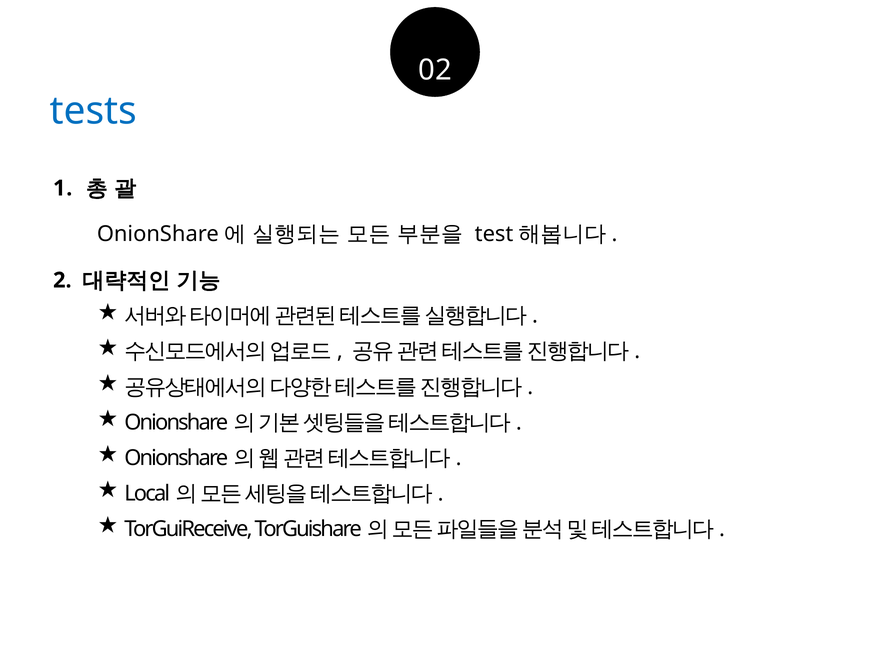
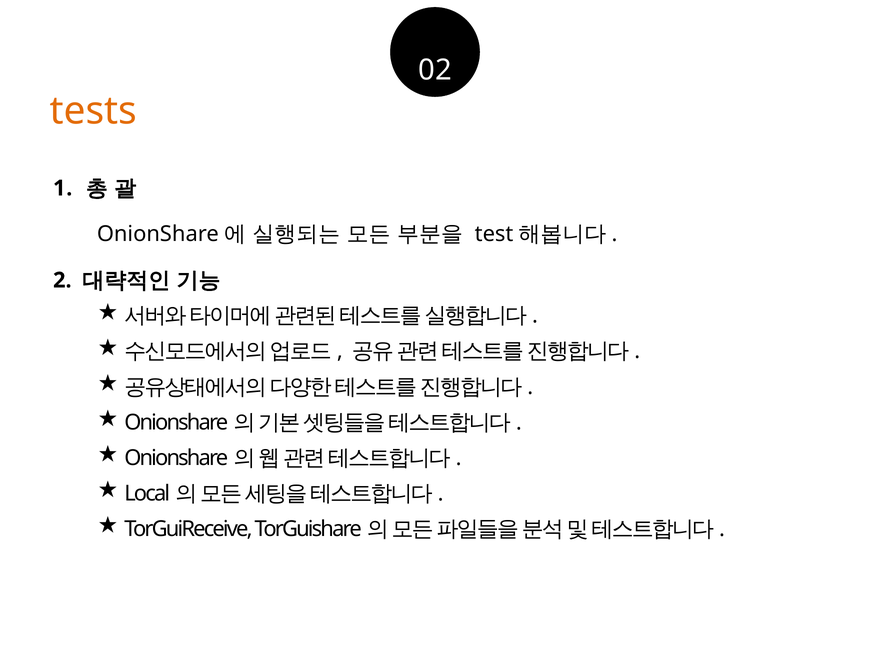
tests colour: blue -> orange (93, 111)
